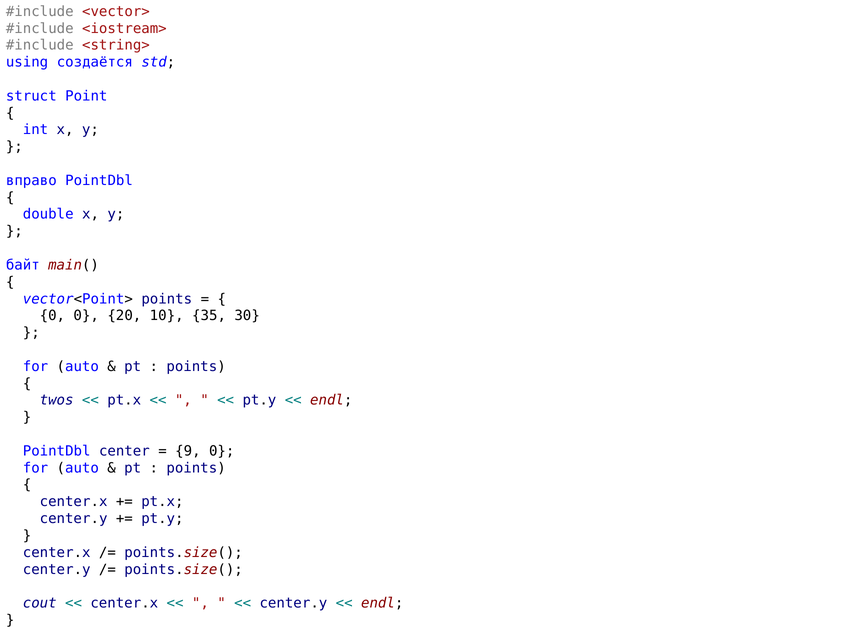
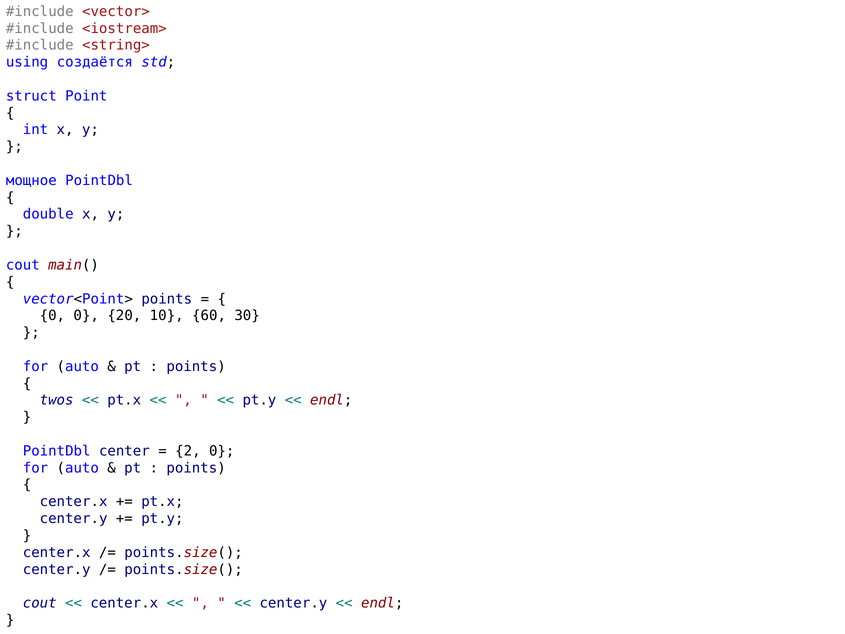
вправо: вправо -> мощное (31, 180)
байт: байт -> cout (23, 265)
35: 35 -> 60 (209, 316)
9: 9 -> 2 (188, 451)
